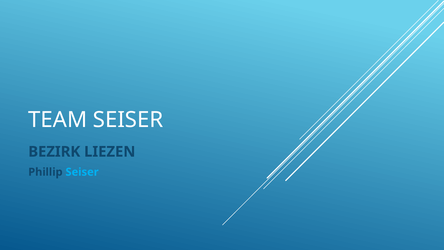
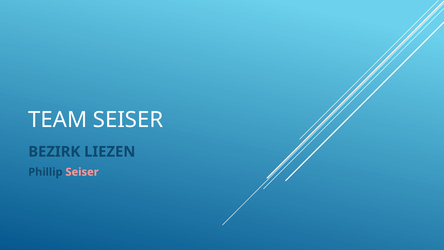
Seiser colour: light blue -> pink (82, 172)
